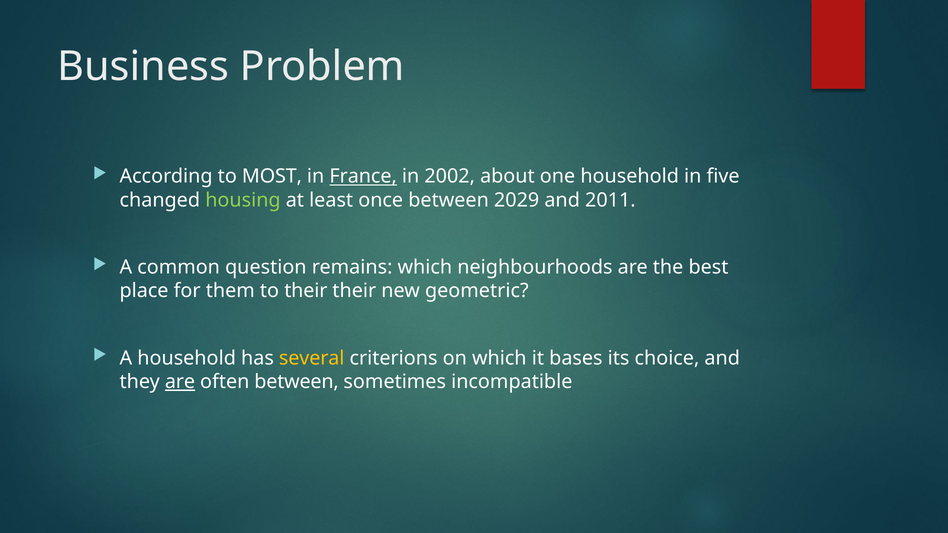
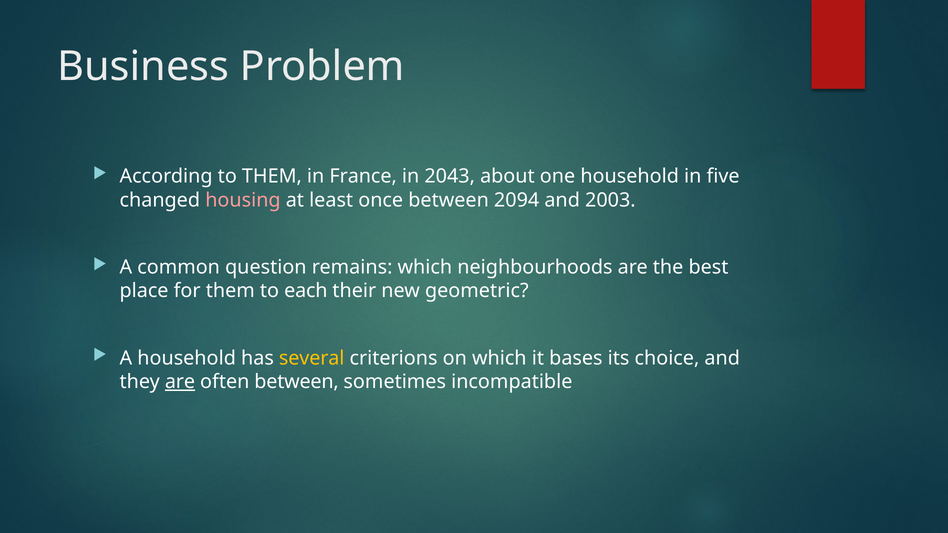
to MOST: MOST -> THEM (272, 176)
France underline: present -> none (363, 176)
2002: 2002 -> 2043 (450, 176)
housing colour: light green -> pink (243, 200)
2029: 2029 -> 2094 (517, 200)
2011: 2011 -> 2003 (610, 200)
to their: their -> each (306, 291)
